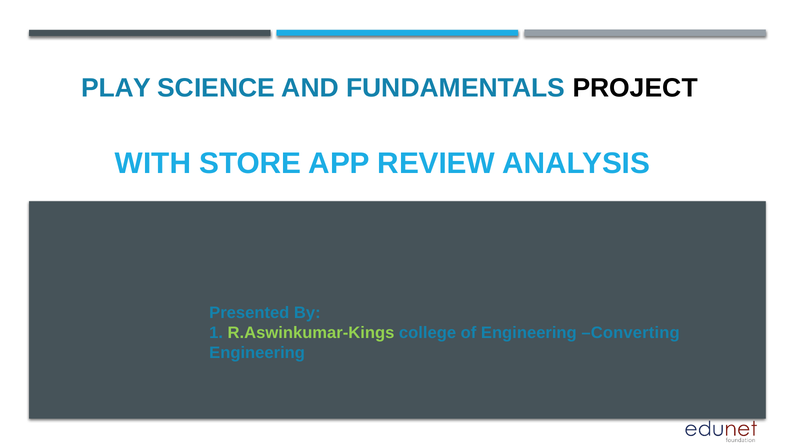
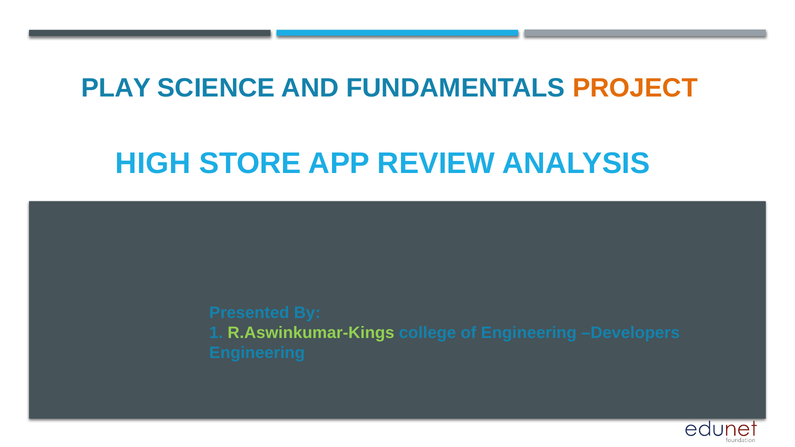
PROJECT colour: black -> orange (635, 88)
WITH: WITH -> HIGH (153, 164)
Converting: Converting -> Developers (631, 333)
